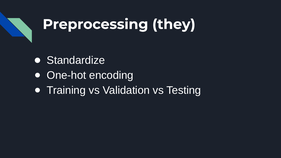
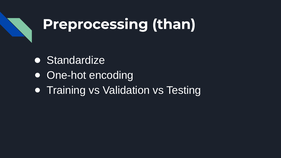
they: they -> than (174, 24)
